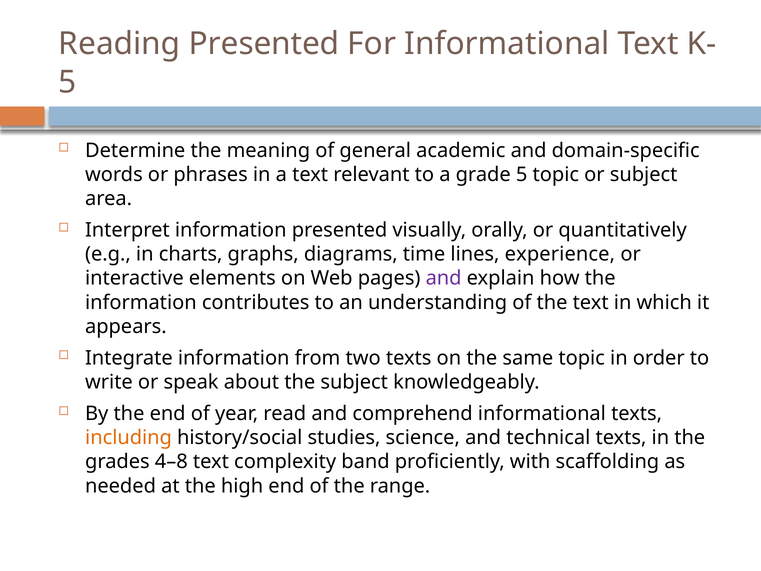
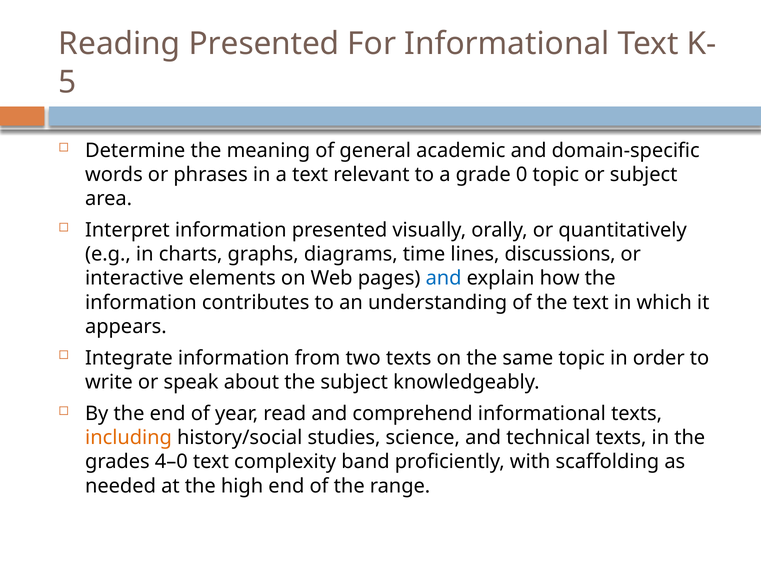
grade 5: 5 -> 0 (522, 174)
experience: experience -> discussions (560, 254)
and colour: purple -> blue (444, 278)
4–8: 4–8 -> 4–0 (171, 462)
